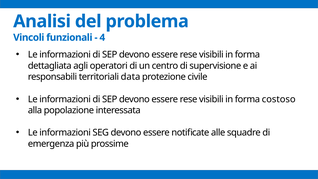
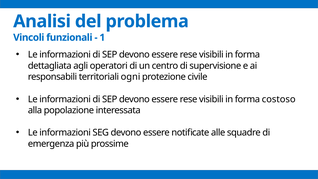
4: 4 -> 1 (102, 37)
data: data -> ogni (130, 77)
